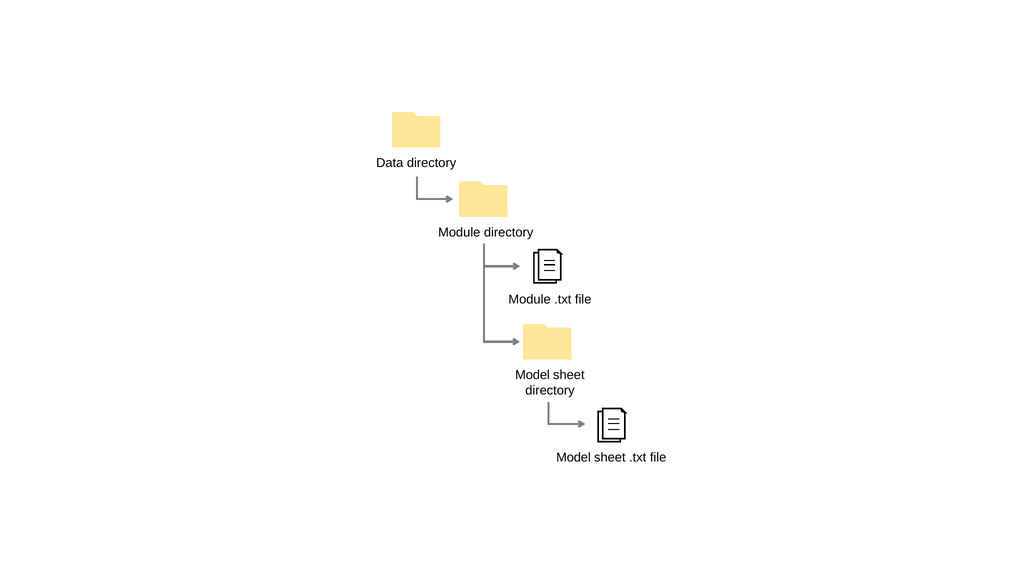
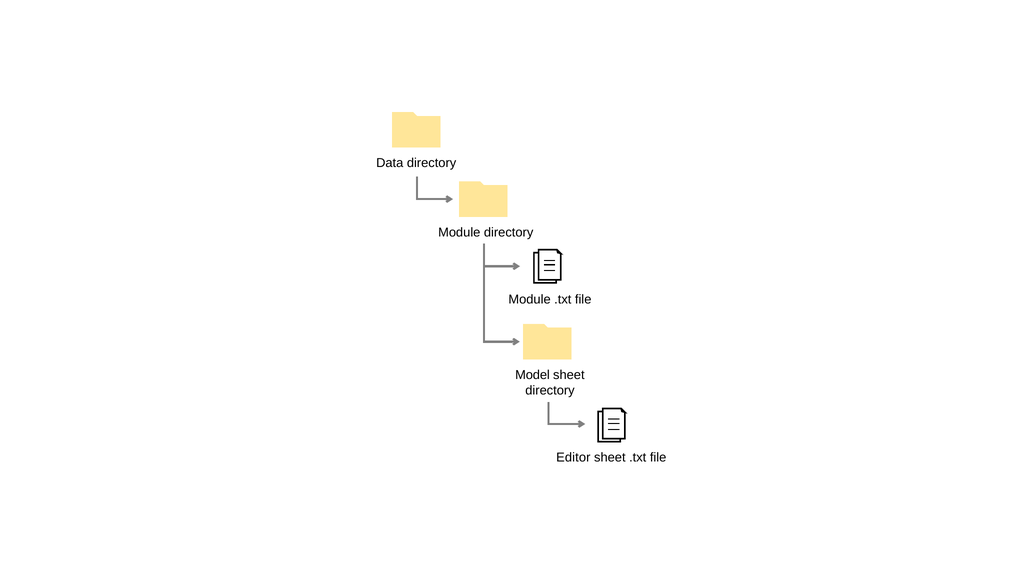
Model: Model -> Editor (573, 457)
